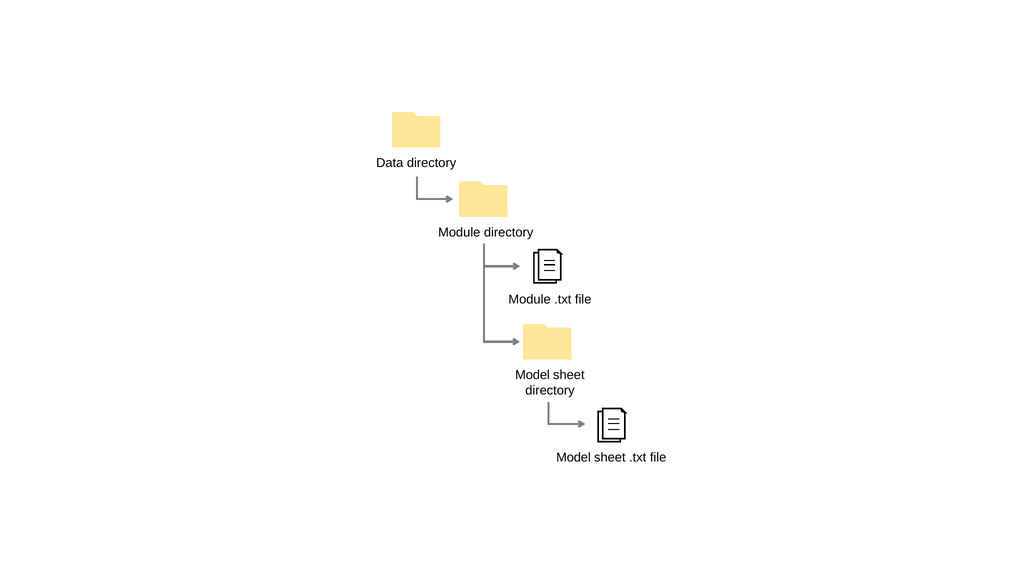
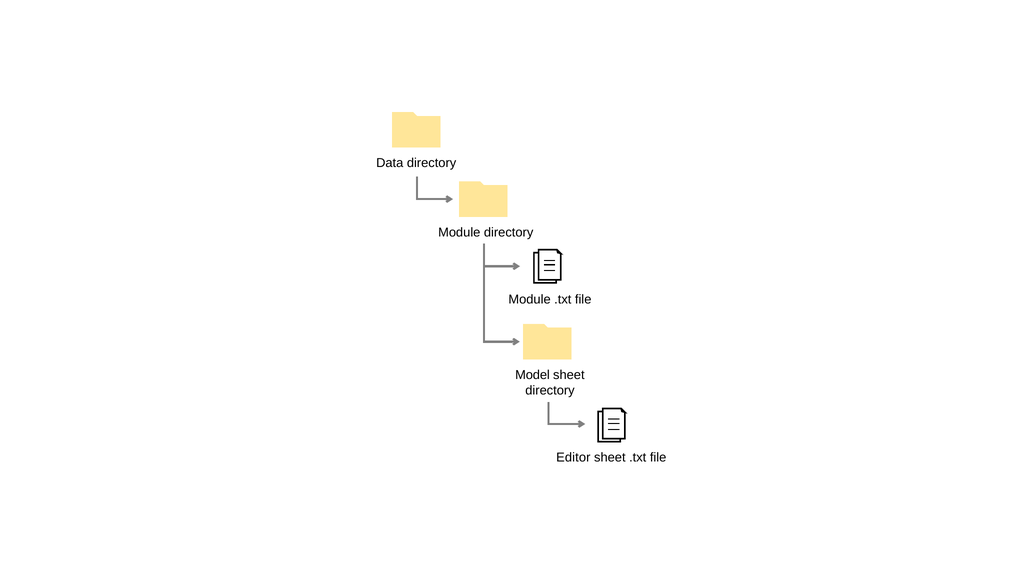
Model: Model -> Editor (573, 457)
